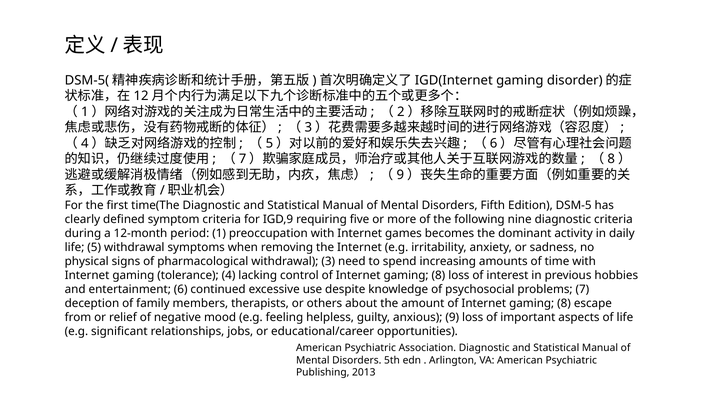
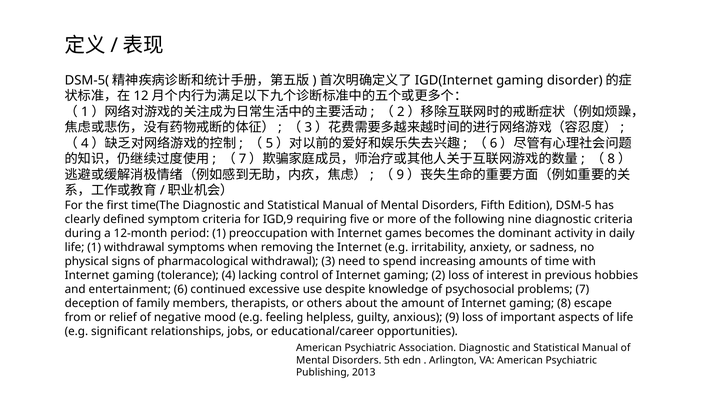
life 5: 5 -> 1 (94, 248)
8: 8 -> 2 (438, 276)
